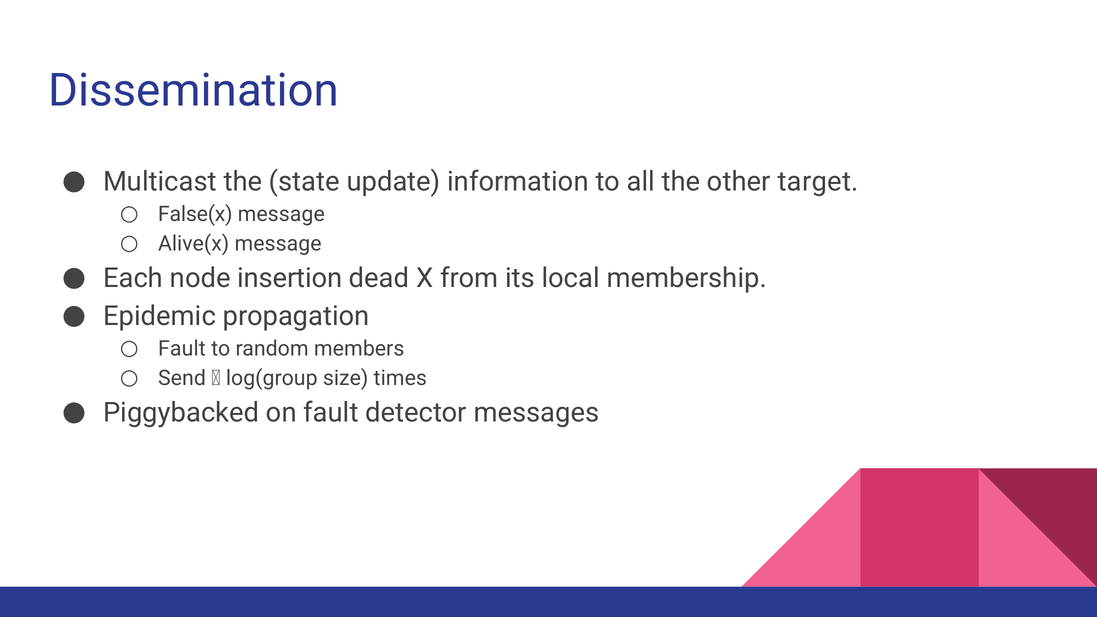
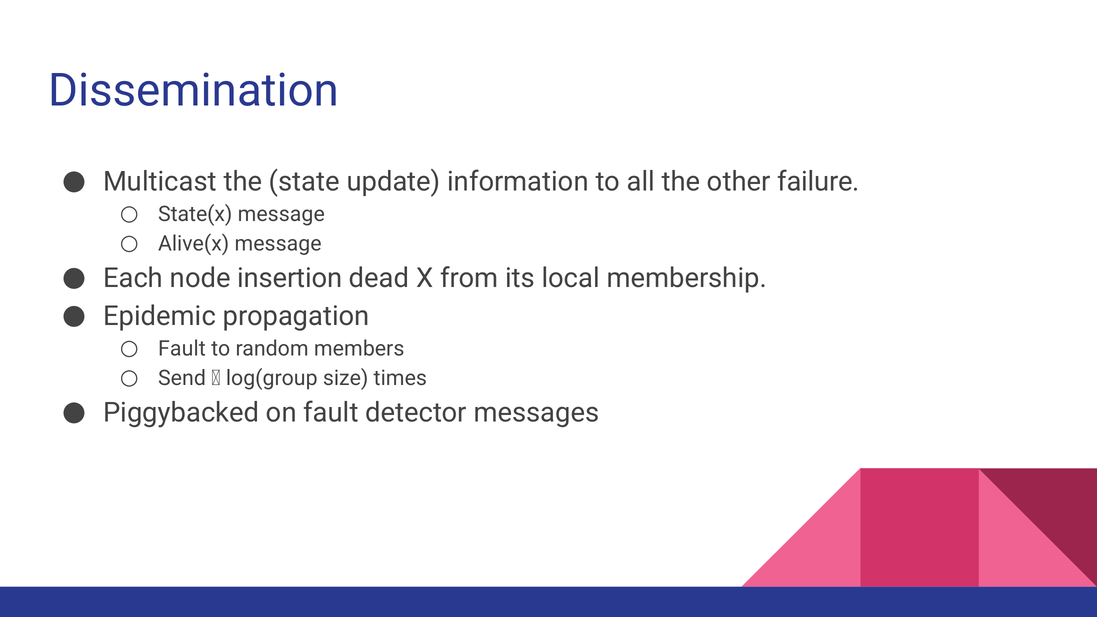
target: target -> failure (818, 182)
False(x: False(x -> State(x (195, 214)
